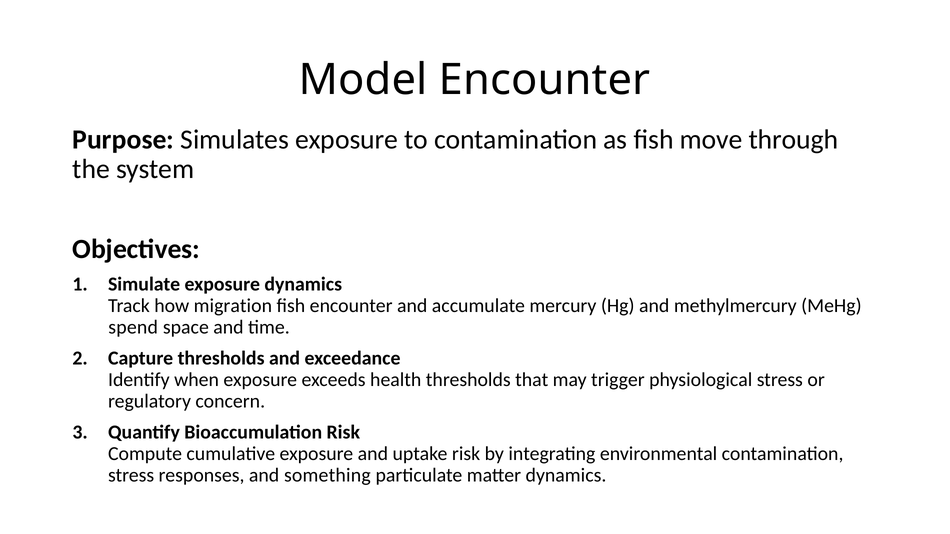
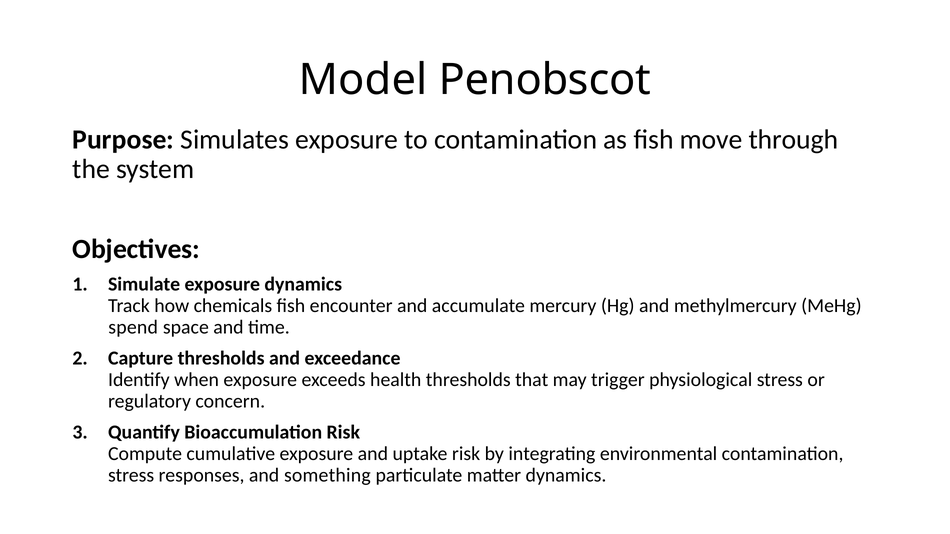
Model Encounter: Encounter -> Penobscot (545, 80)
migration: migration -> chemicals (233, 306)
